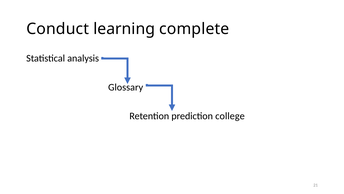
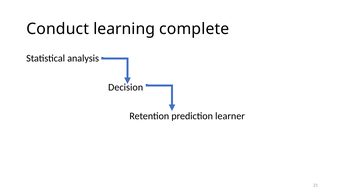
Glossary: Glossary -> Decision (126, 87)
college: college -> learner (230, 116)
